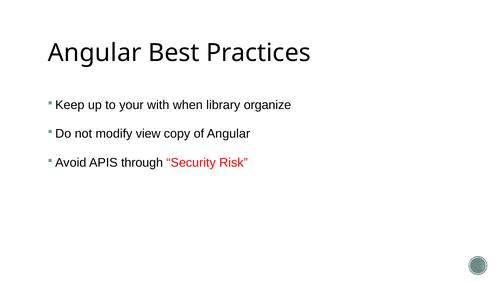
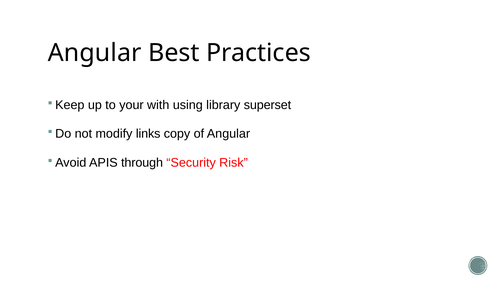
when: when -> using (188, 105)
organize: organize -> superset (267, 105)
view: view -> links (148, 134)
